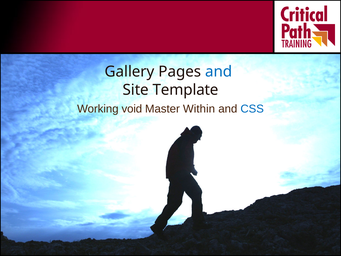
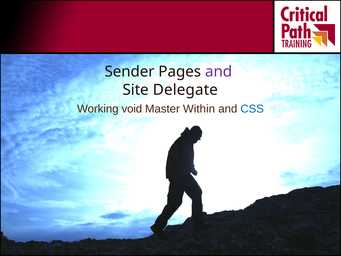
Gallery: Gallery -> Sender (130, 72)
and colour: blue -> purple (219, 72)
Template: Template -> Delegate (185, 90)
